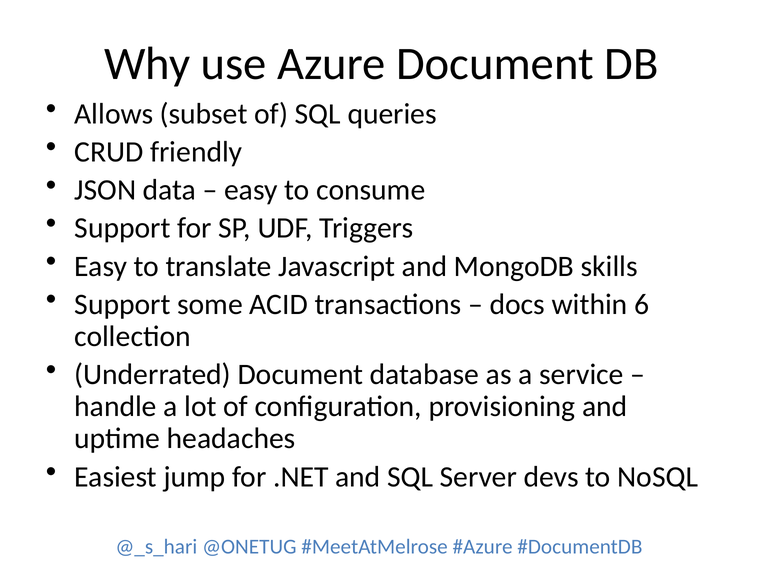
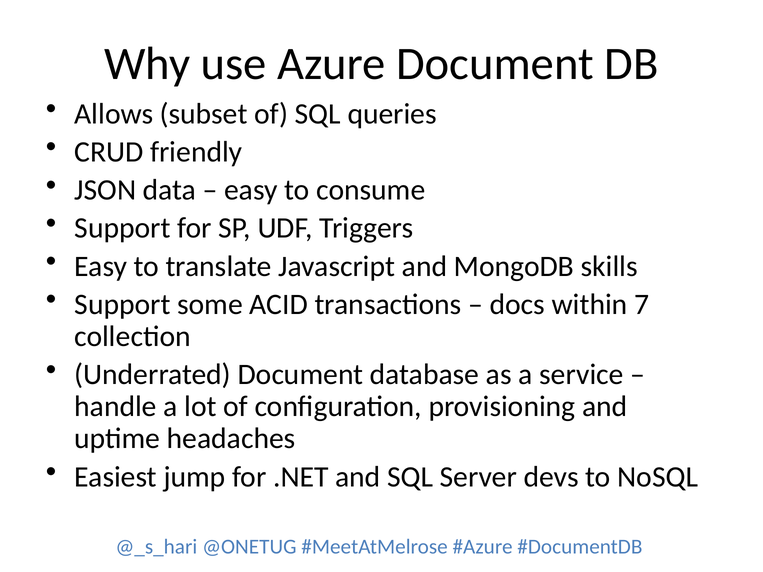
6: 6 -> 7 (642, 305)
